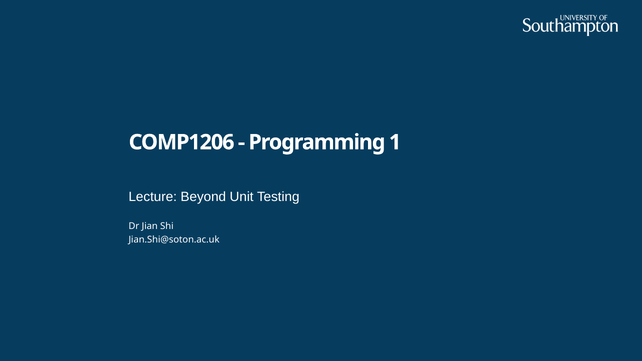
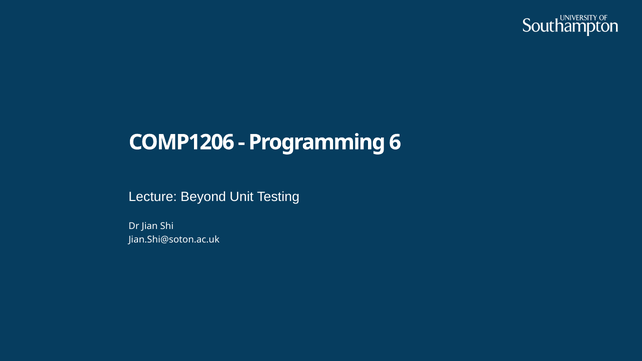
1: 1 -> 6 (395, 142)
